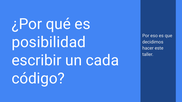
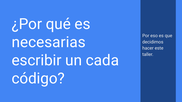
posibilidad: posibilidad -> necesarias (49, 42)
